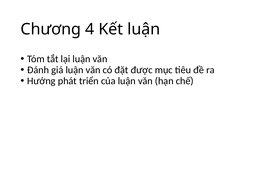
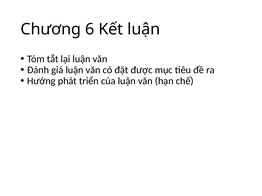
4: 4 -> 6 (90, 29)
